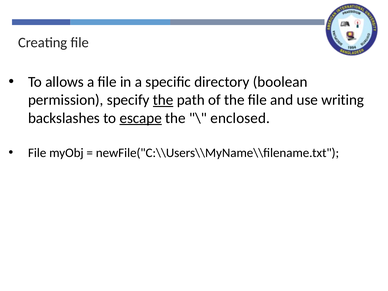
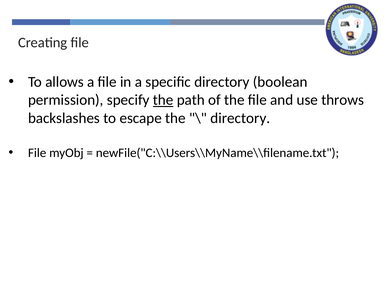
writing: writing -> throws (343, 100)
escape underline: present -> none (141, 118)
enclosed: enclosed -> directory (240, 118)
